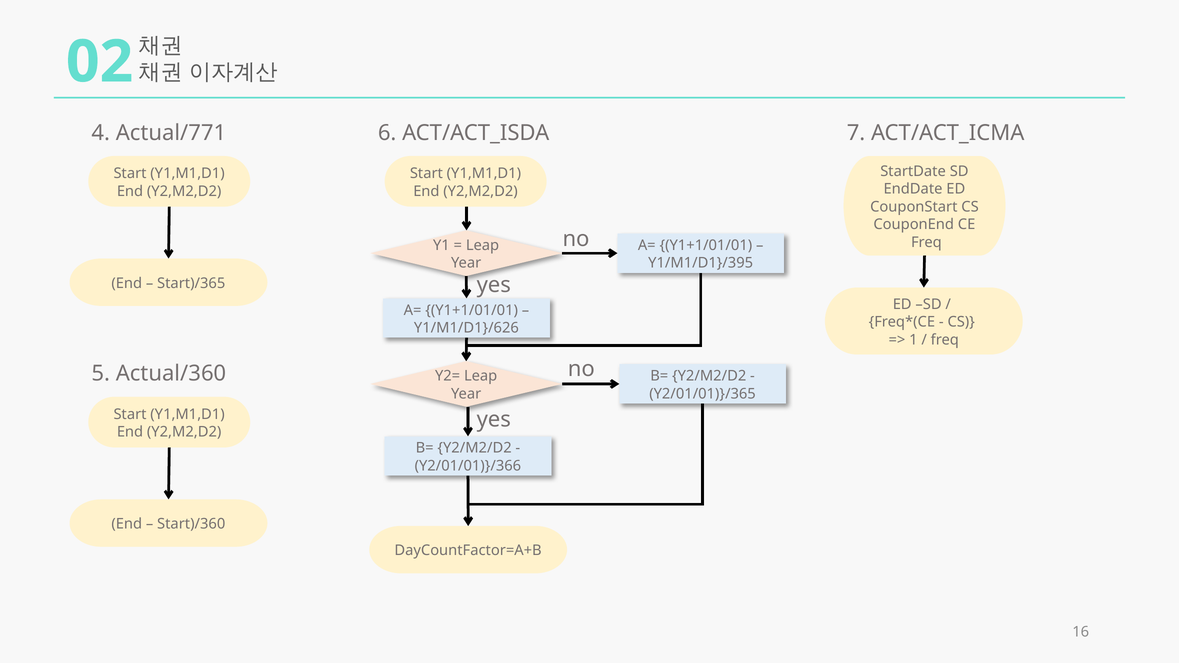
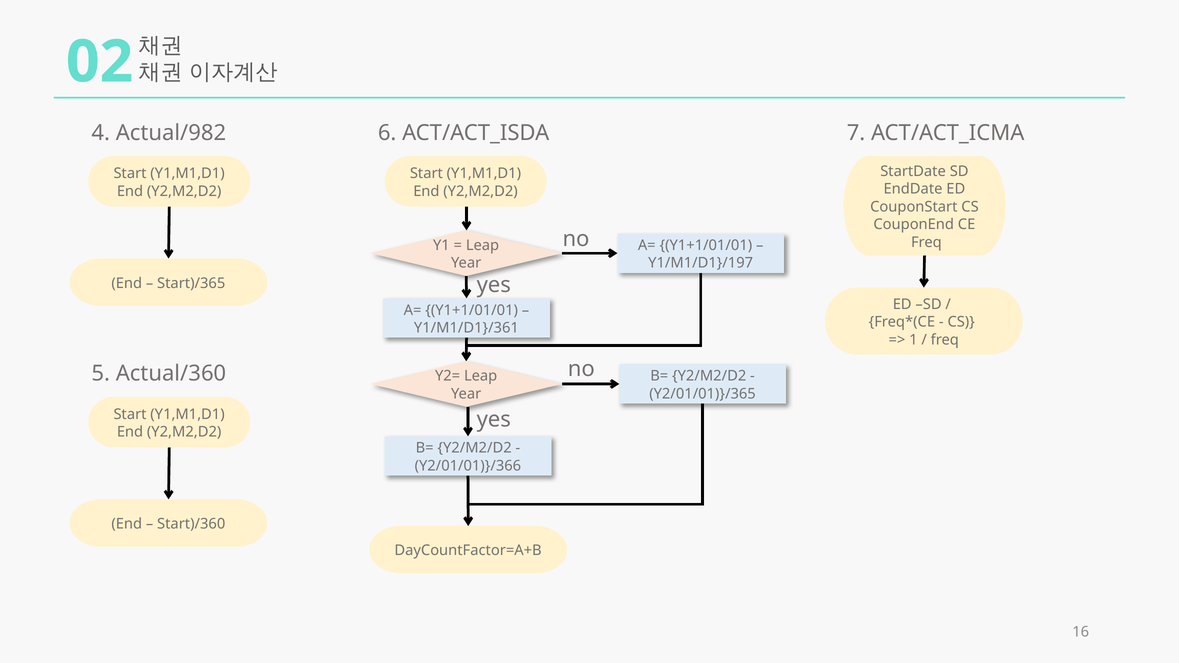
Actual/771: Actual/771 -> Actual/982 (171, 133)
Y1/M1/D1}/395: Y1/M1/D1}/395 -> Y1/M1/D1}/197 (701, 263)
Y1/M1/D1}/626: Y1/M1/D1}/626 -> Y1/M1/D1}/361 (466, 328)
